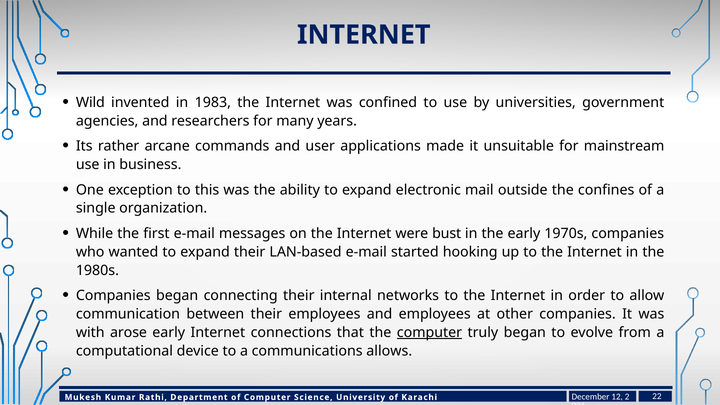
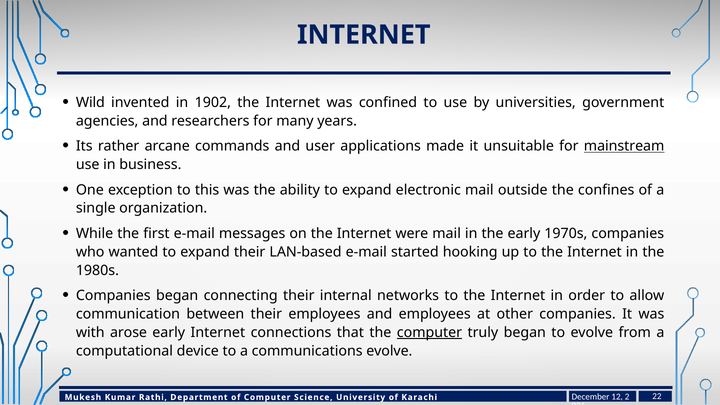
1983: 1983 -> 1902 (213, 103)
mainstream underline: none -> present (624, 146)
were bust: bust -> mail (447, 233)
communications allows: allows -> evolve (389, 351)
